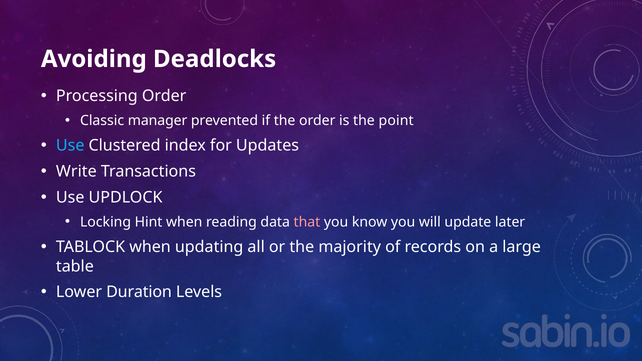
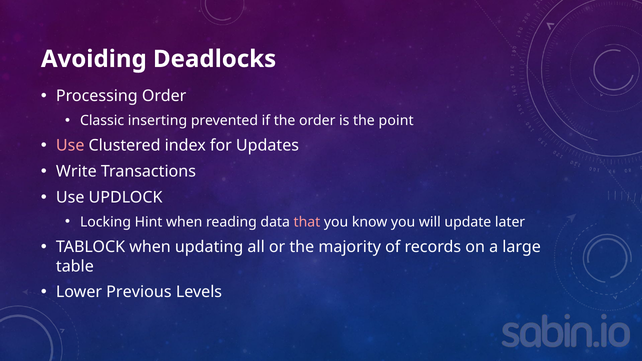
manager: manager -> inserting (158, 121)
Use colour: light blue -> pink (70, 146)
Duration: Duration -> Previous (139, 292)
